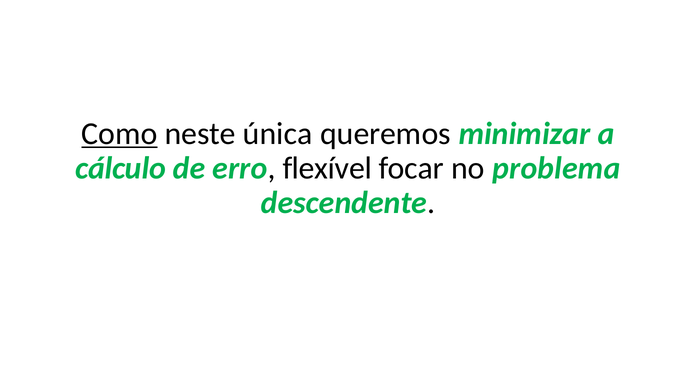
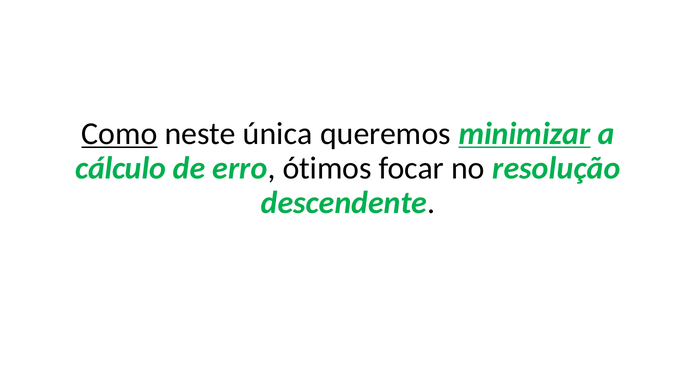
minimizar underline: none -> present (524, 134)
flexível: flexível -> ótimos (327, 168)
problema: problema -> resolução (556, 168)
